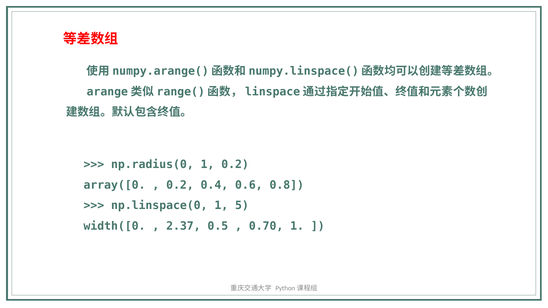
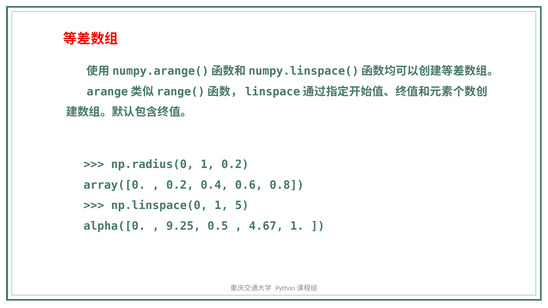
width([0: width([0 -> alpha([0 (115, 226)
2.37: 2.37 -> 9.25 (183, 226)
0.70: 0.70 -> 4.67 (266, 226)
